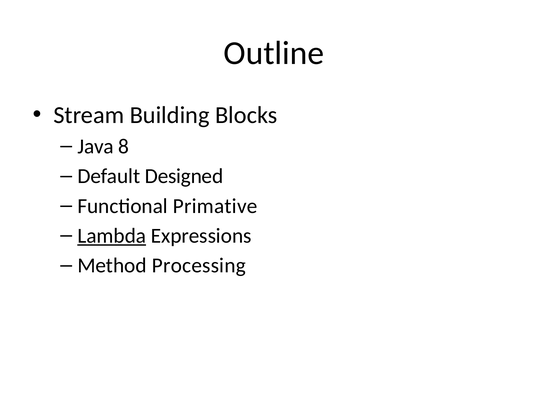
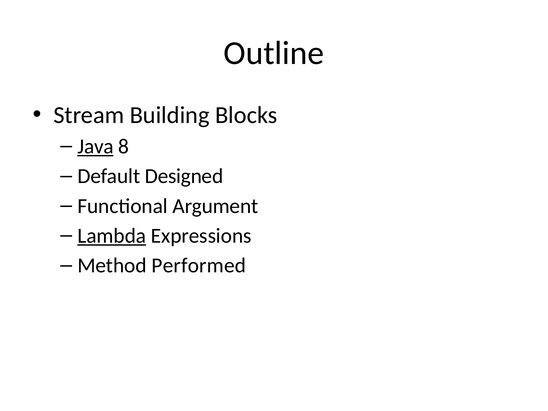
Java underline: none -> present (96, 146)
Primative: Primative -> Argument (215, 206)
Processing: Processing -> Performed (199, 266)
